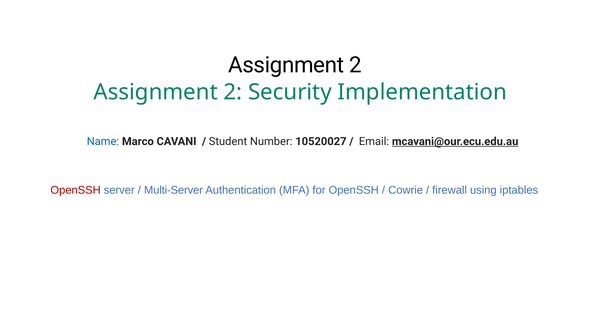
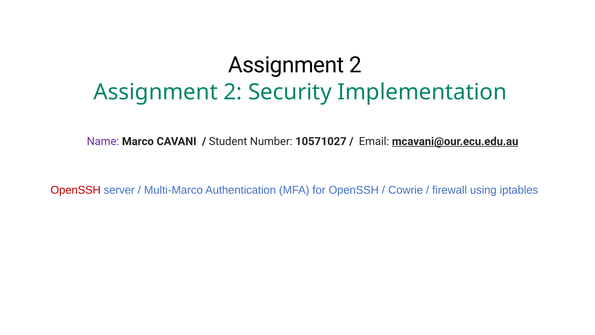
Name colour: blue -> purple (103, 141)
10520027: 10520027 -> 10571027 (321, 141)
Multi-Server: Multi-Server -> Multi-Marco (173, 190)
